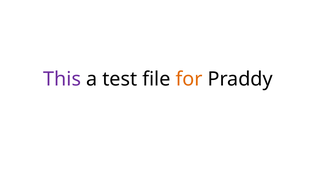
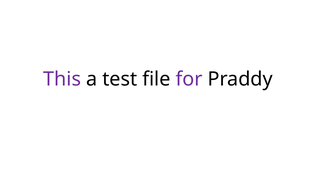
for colour: orange -> purple (189, 79)
